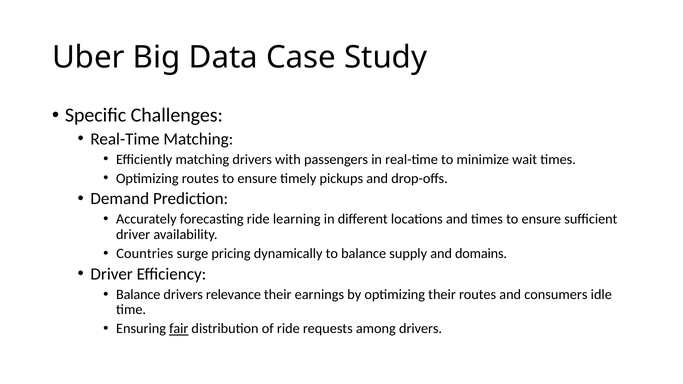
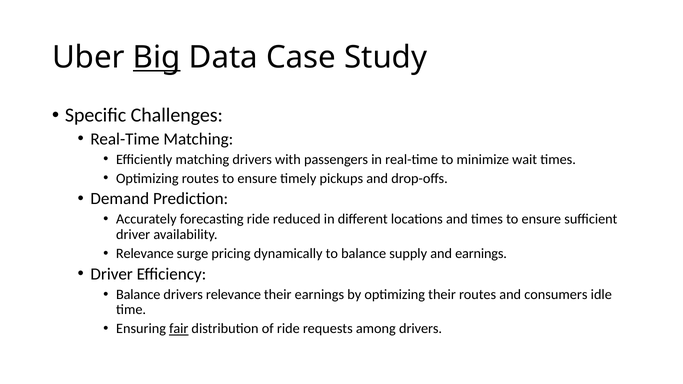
Big underline: none -> present (157, 57)
learning: learning -> reduced (297, 219)
Countries: Countries -> Relevance (145, 254)
and domains: domains -> earnings (481, 254)
